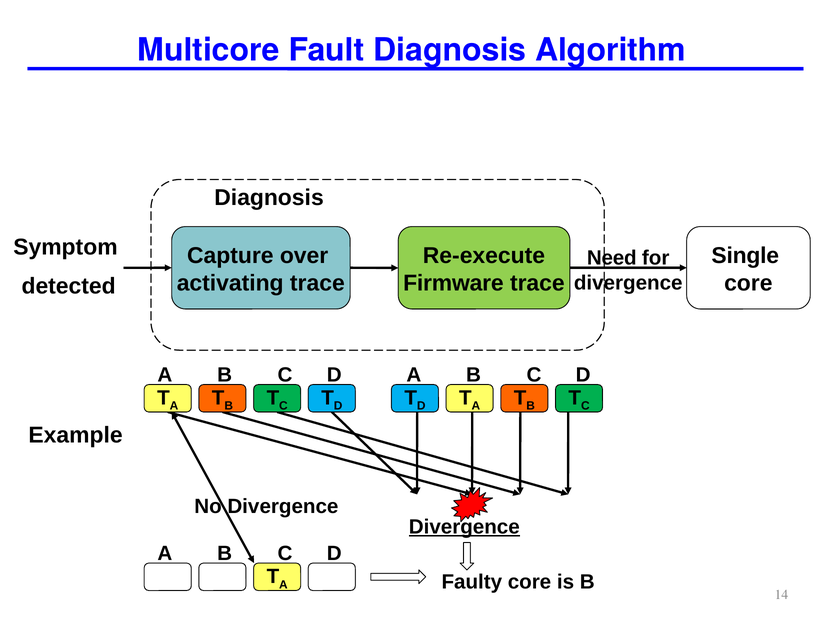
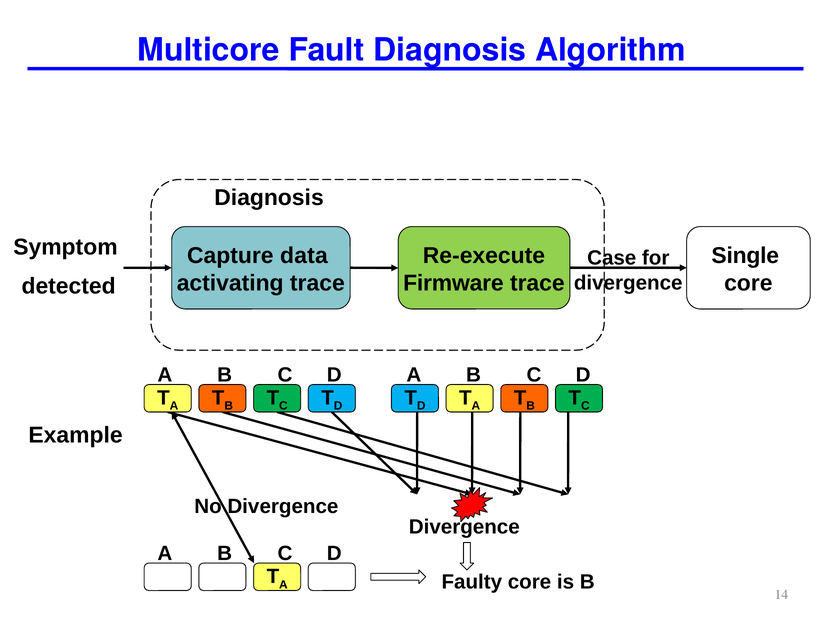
over: over -> data (304, 256)
Need: Need -> Case (612, 258)
Divergence underline: present -> none (464, 527)
